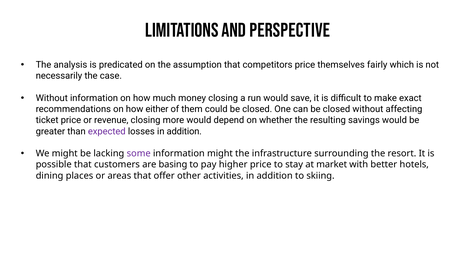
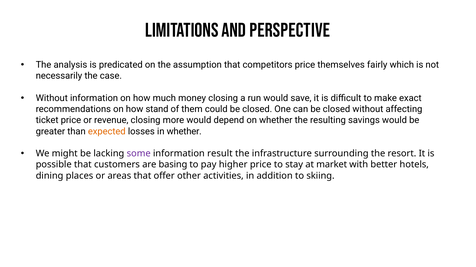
either: either -> stand (157, 109)
expected colour: purple -> orange (107, 132)
losses in addition: addition -> whether (184, 132)
information might: might -> result (220, 154)
